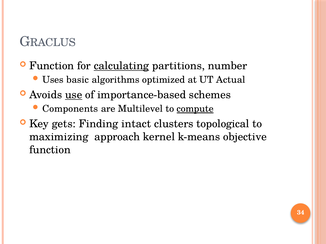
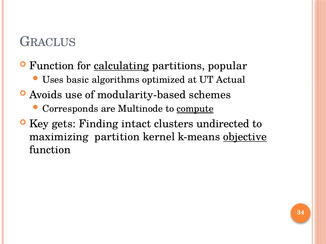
number: number -> popular (227, 66)
use underline: present -> none (74, 95)
importance-based: importance-based -> modularity-based (142, 95)
Components: Components -> Corresponds (70, 109)
Multilevel: Multilevel -> Multinode (140, 109)
topological: topological -> undirected (223, 124)
approach: approach -> partition (117, 137)
objective underline: none -> present (245, 137)
